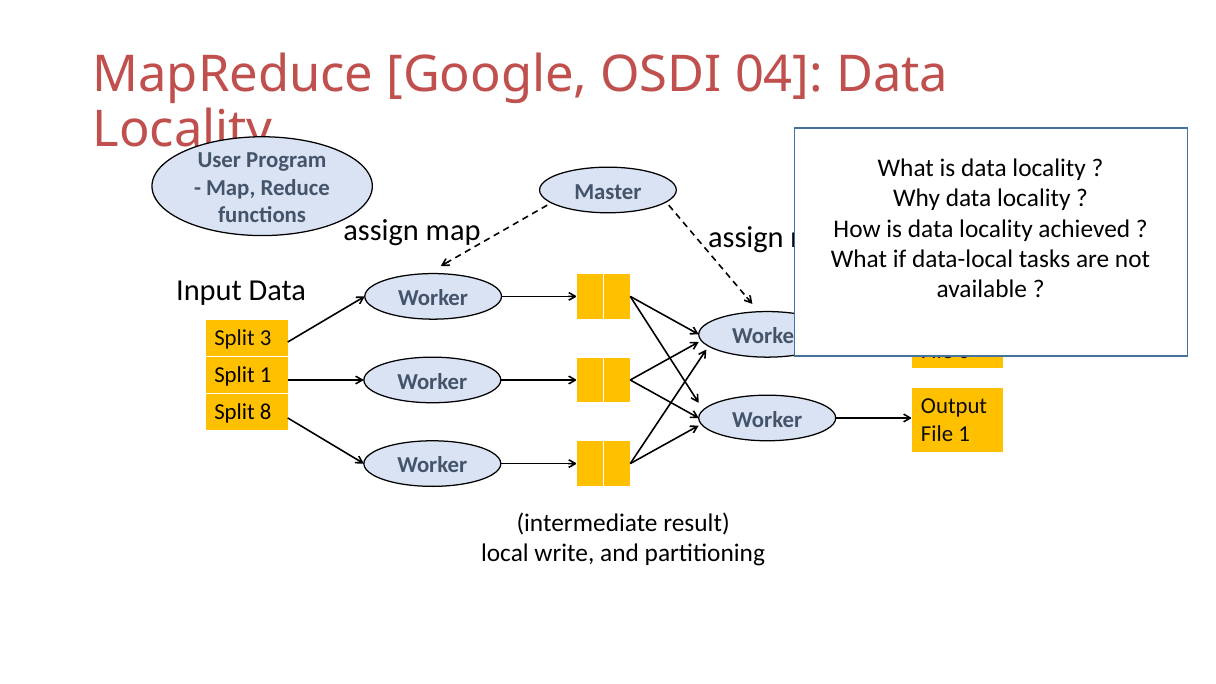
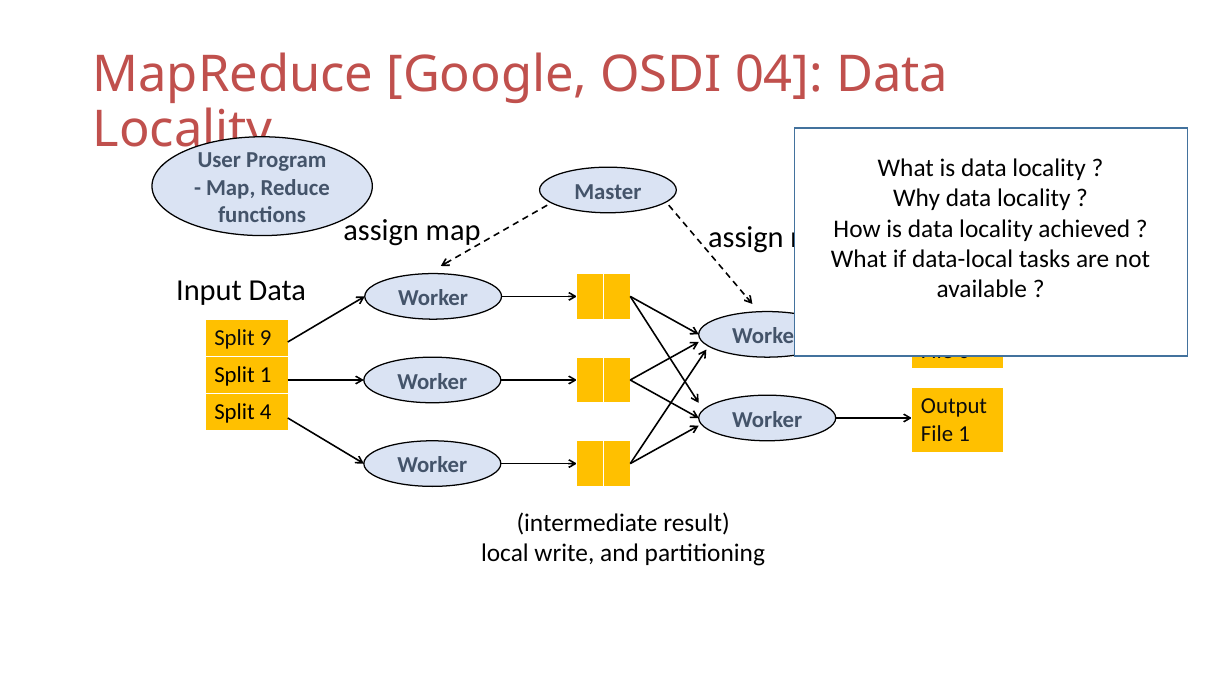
3: 3 -> 9 (266, 338)
8: 8 -> 4 (266, 412)
